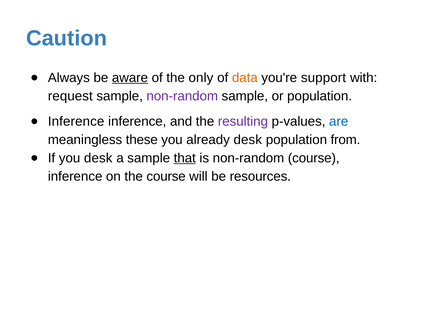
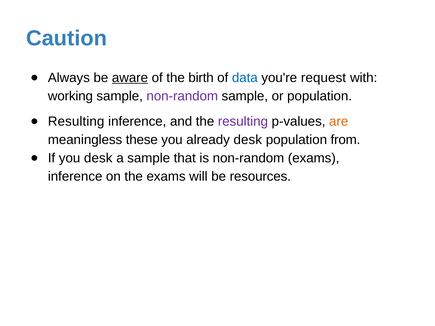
only: only -> birth (201, 78)
data colour: orange -> blue (245, 78)
support: support -> request (323, 78)
request: request -> working (70, 96)
Inference: Inference -> Resulting (76, 122)
are colour: blue -> orange (339, 122)
that underline: present -> none (185, 158)
non-random course: course -> exams (314, 158)
the course: course -> exams (166, 176)
